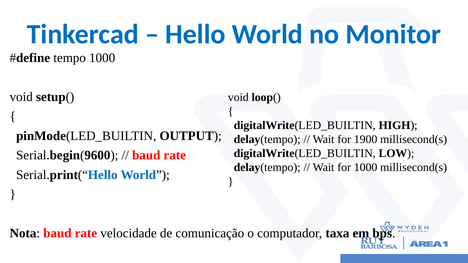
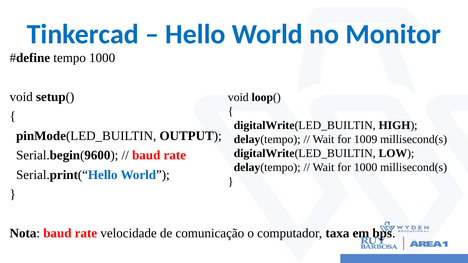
1900: 1900 -> 1009 (366, 140)
